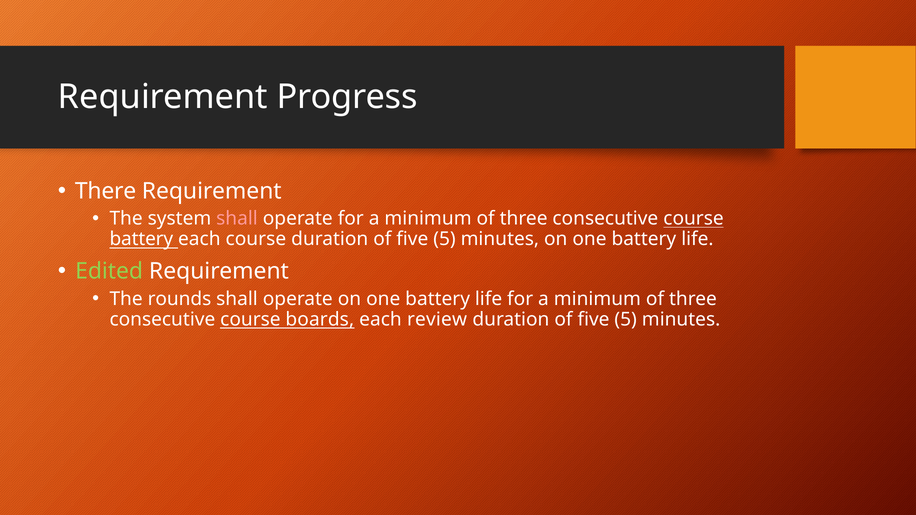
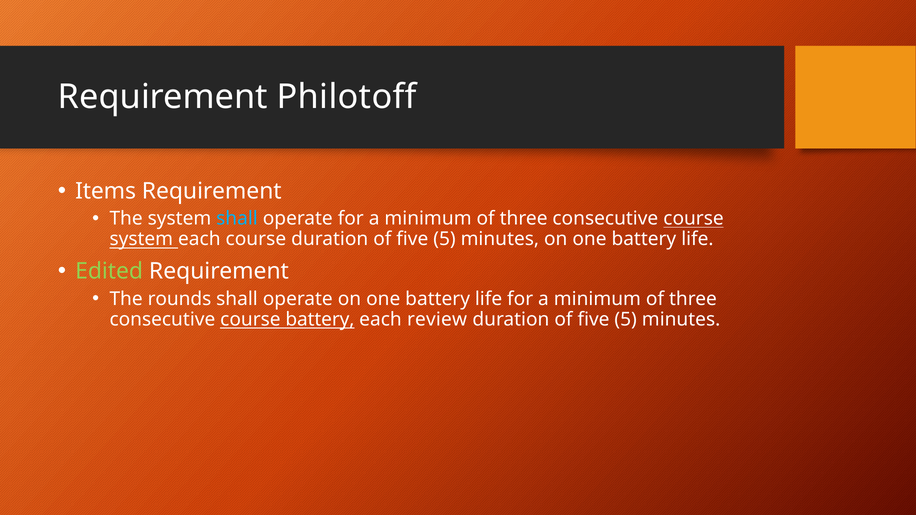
Progress: Progress -> Philotoff (347, 97)
There: There -> Items (106, 191)
shall colour: pink -> light blue (237, 219)
battery: battery -> system (141, 239)
course boards: boards -> battery (320, 320)
